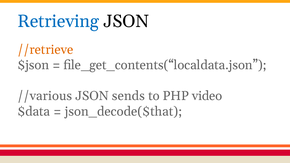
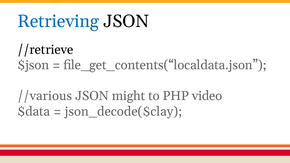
//retrieve colour: orange -> black (45, 50)
sends: sends -> might (129, 96)
json_decode($that: json_decode($that -> json_decode($clay (123, 111)
